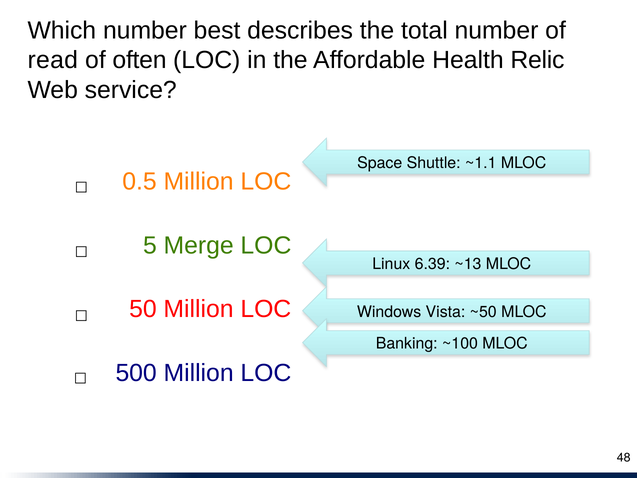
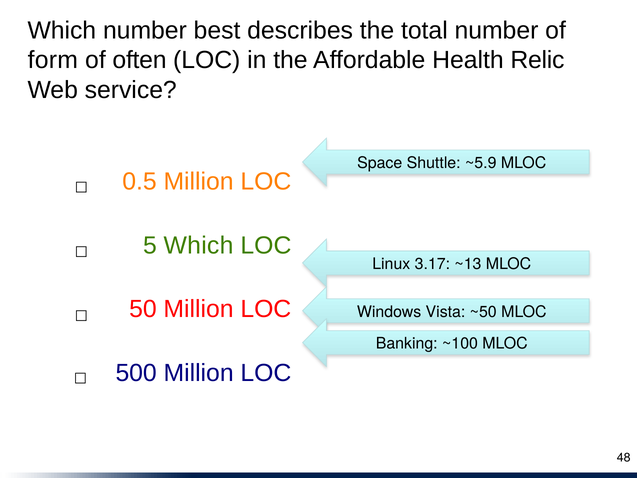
read: read -> form (53, 60)
~1.1: ~1.1 -> ~5.9 (481, 163)
5 Merge: Merge -> Which (199, 245)
6.39: 6.39 -> 3.17 (432, 264)
